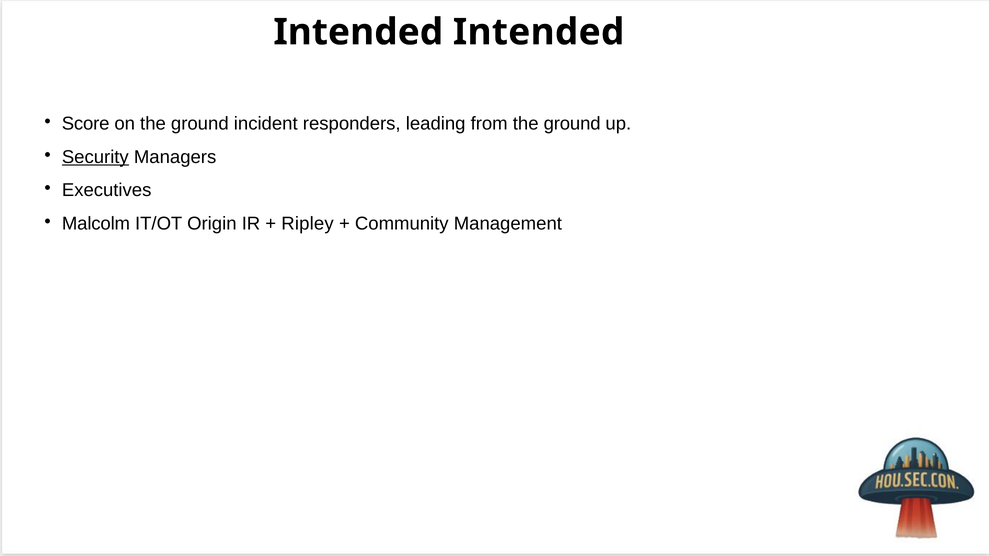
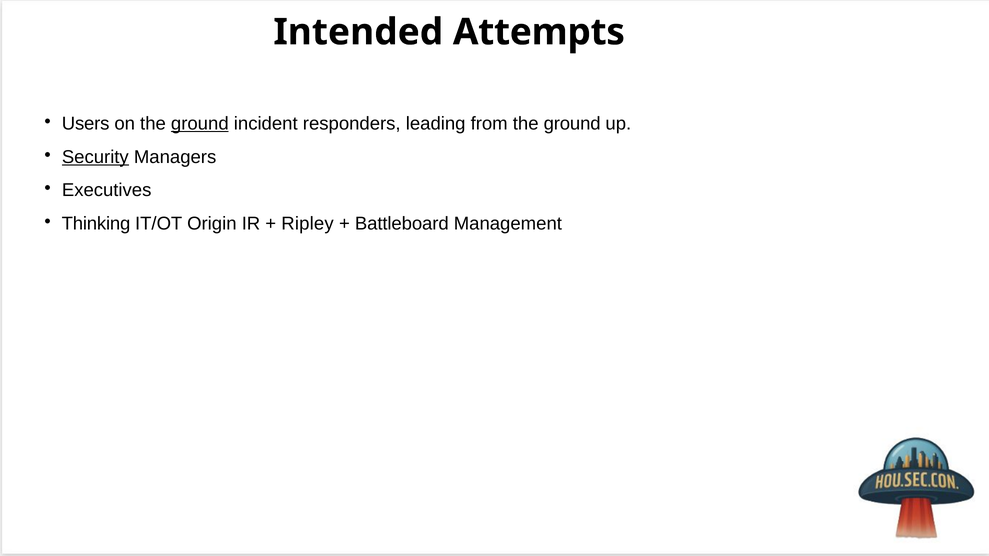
Intended Intended: Intended -> Attempts (539, 32)
Score: Score -> Users (86, 124)
ground underline: none -> present (200, 124)
Malcolm: Malcolm -> Thinking (96, 224)
Community: Community -> Battleboard (402, 224)
